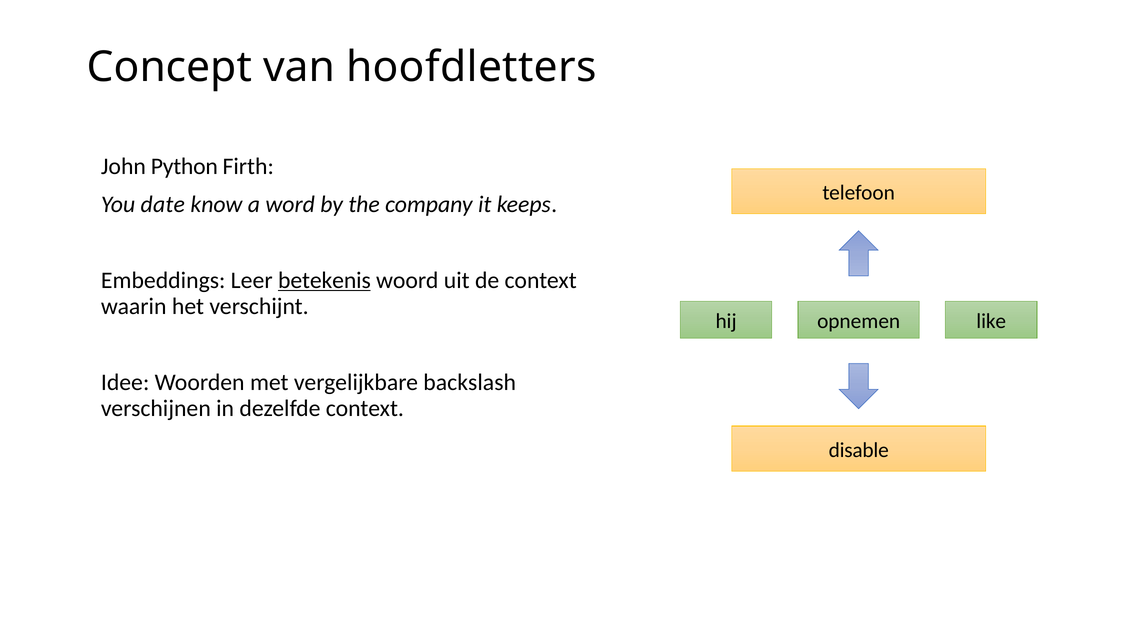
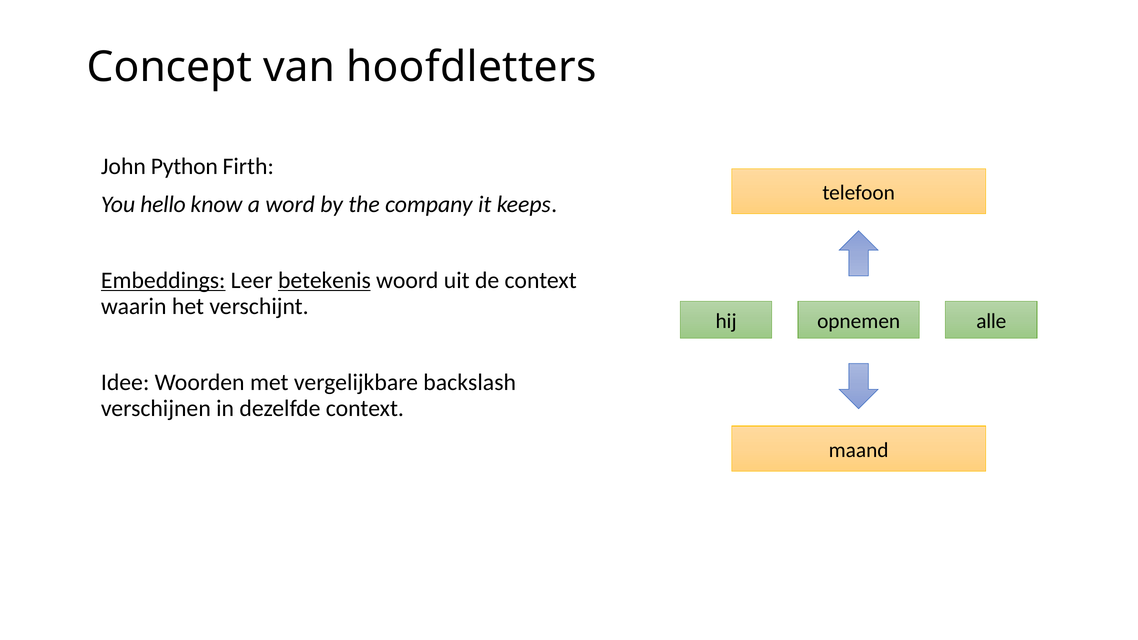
date: date -> hello (163, 204)
Embeddings underline: none -> present (163, 280)
like: like -> alle (991, 321)
disable: disable -> maand (859, 450)
